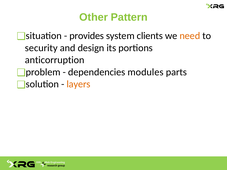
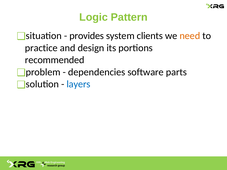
Other: Other -> Logic (94, 17)
security: security -> practice (41, 48)
anticorruption: anticorruption -> recommended (55, 60)
modules: modules -> software (146, 72)
layers colour: orange -> blue (78, 84)
